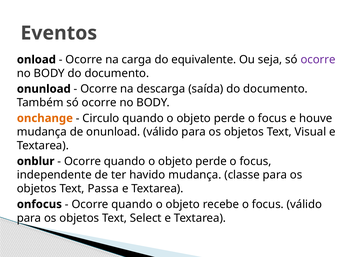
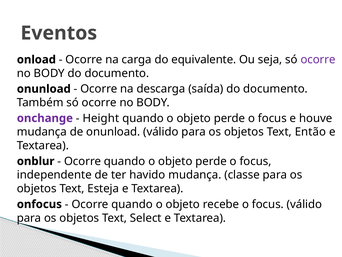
onchange colour: orange -> purple (45, 118)
Circulo: Circulo -> Height (101, 118)
Visual: Visual -> Então (310, 132)
Passa: Passa -> Esteja (103, 188)
